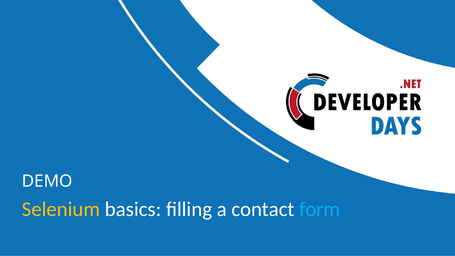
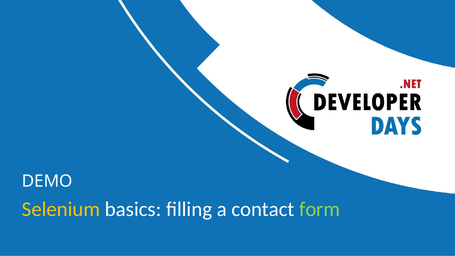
form colour: light blue -> light green (320, 209)
